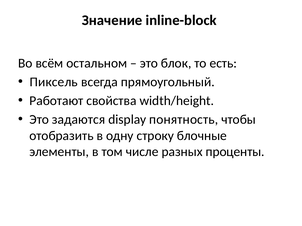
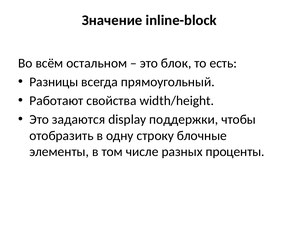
Пиксель: Пиксель -> Разницы (54, 82)
понятность: понятность -> поддержки (184, 120)
